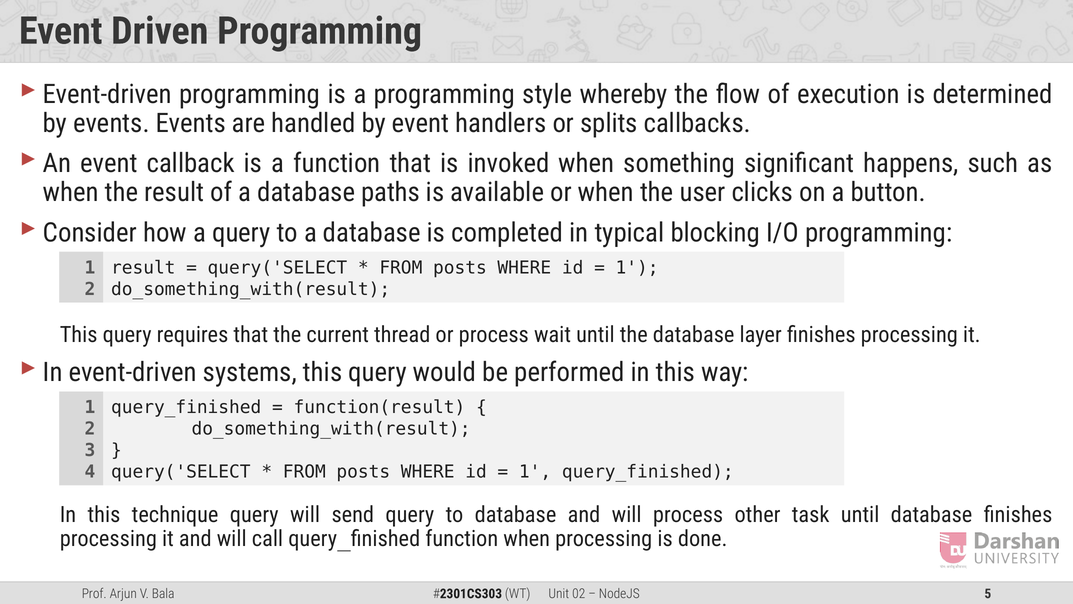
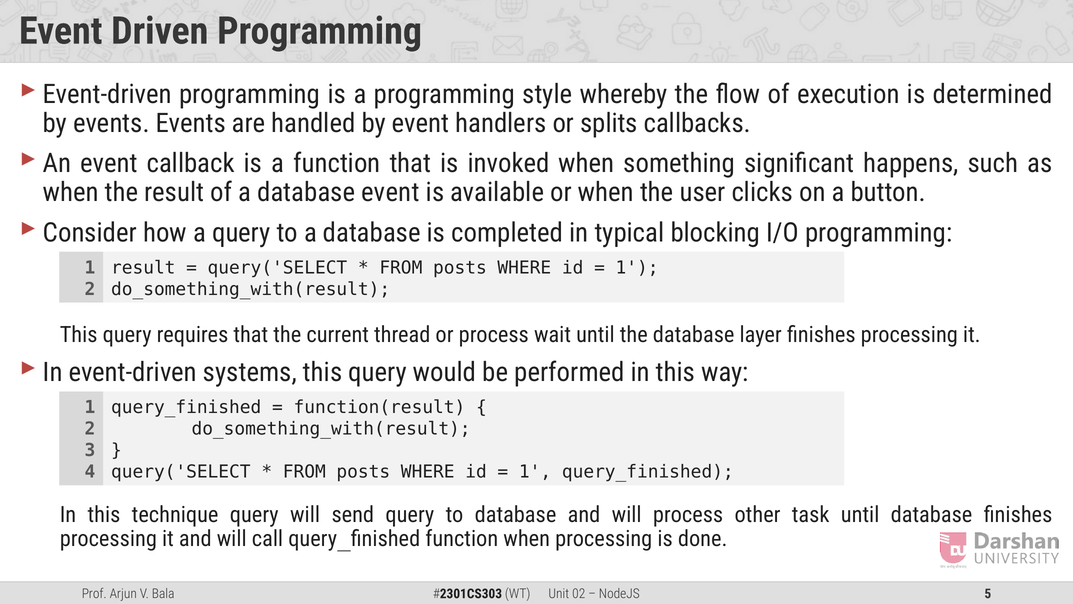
database paths: paths -> event (390, 192)
